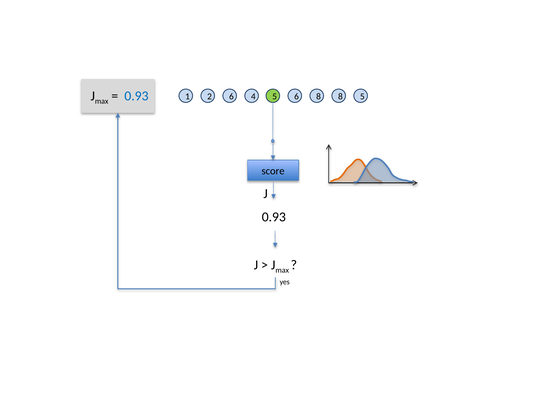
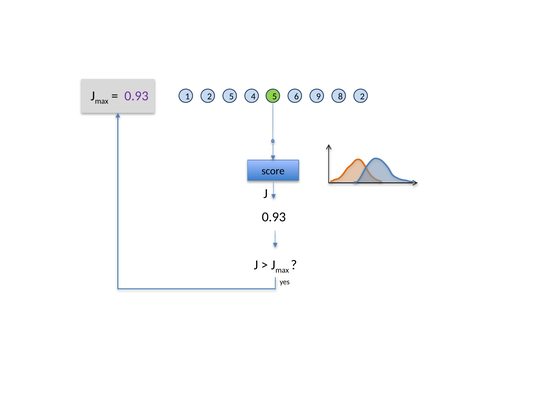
0.93 colour: blue -> purple (136, 96)
2 6: 6 -> 5 (231, 96)
6 8: 8 -> 9 (318, 96)
8 5: 5 -> 2 (362, 96)
